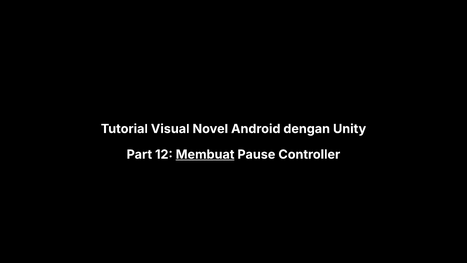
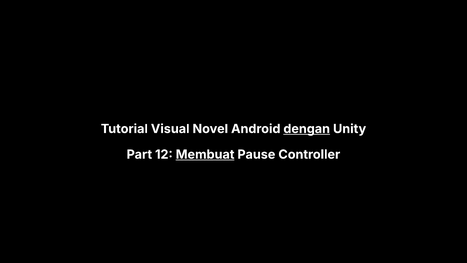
dengan underline: none -> present (307, 129)
